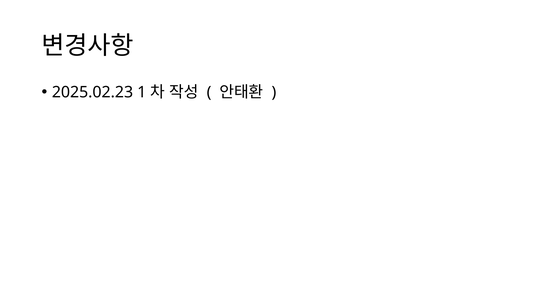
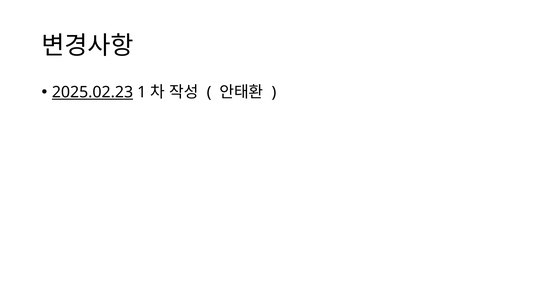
2025.02.23 underline: none -> present (92, 92)
